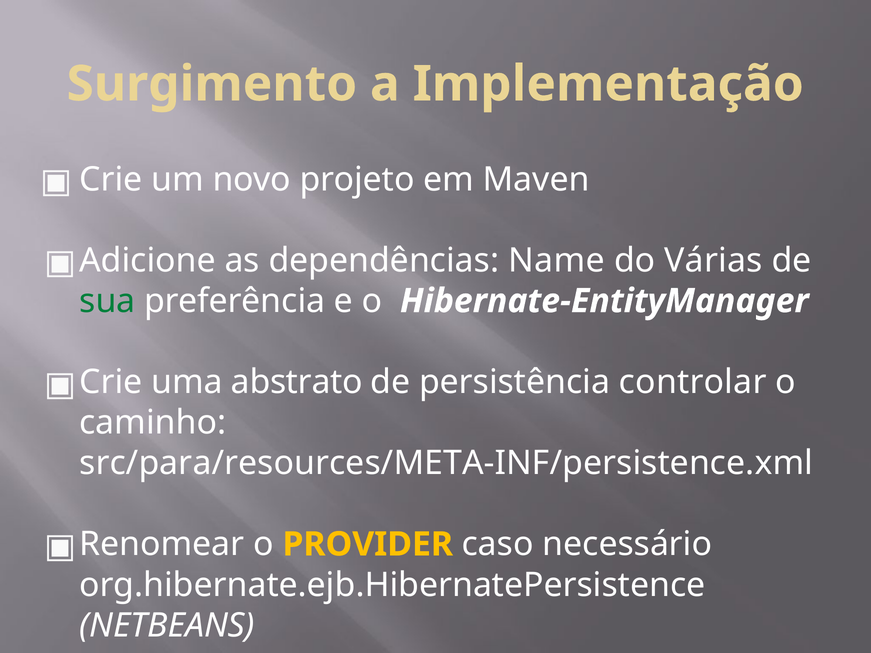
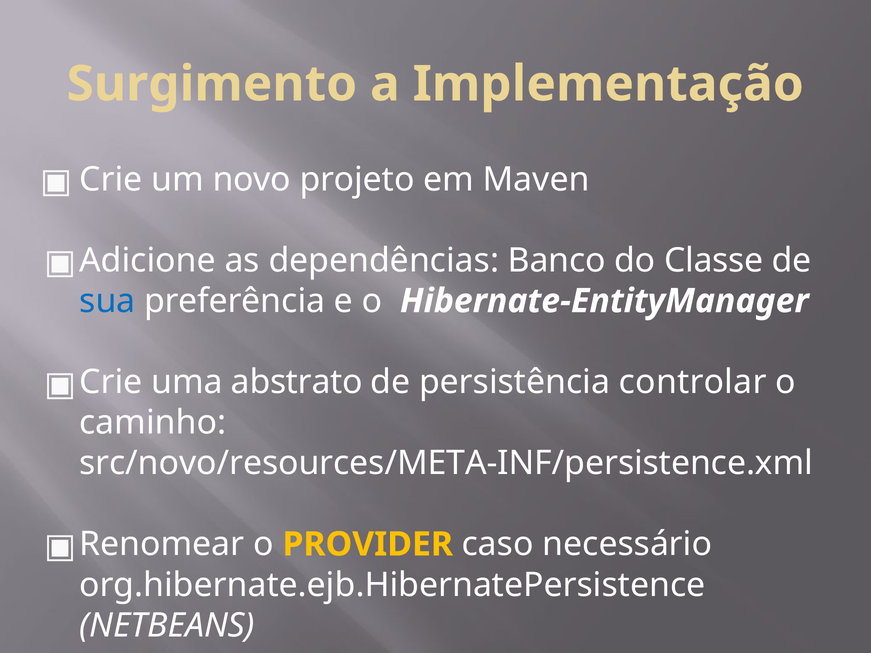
Name: Name -> Banco (557, 261)
Várias: Várias -> Classe (714, 261)
sua colour: green -> blue (107, 301)
src/para/resources/META-INF/persistence.xml: src/para/resources/META-INF/persistence.xml -> src/novo/resources/META-INF/persistence.xml (446, 463)
